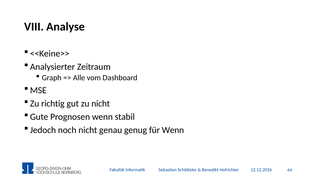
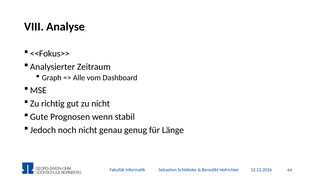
<<Keine>>: <<Keine>> -> <<Fokus>> (50, 53)
für Wenn: Wenn -> Länge (173, 130)
